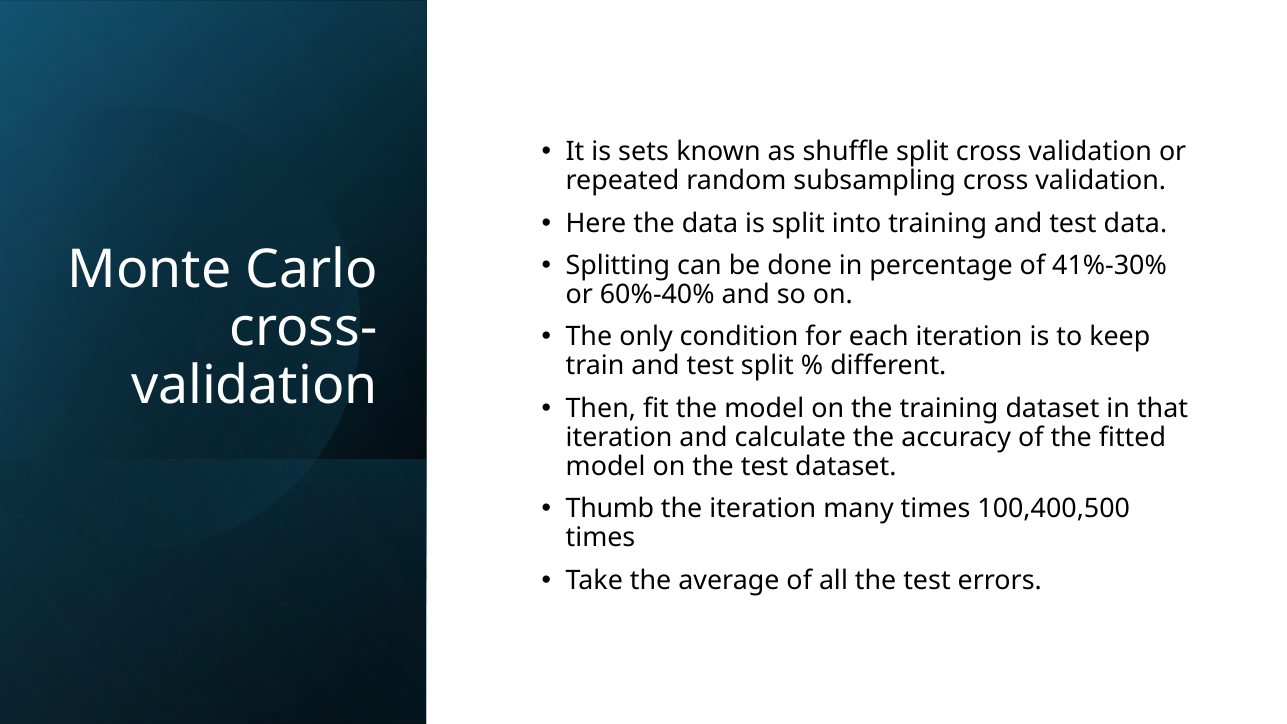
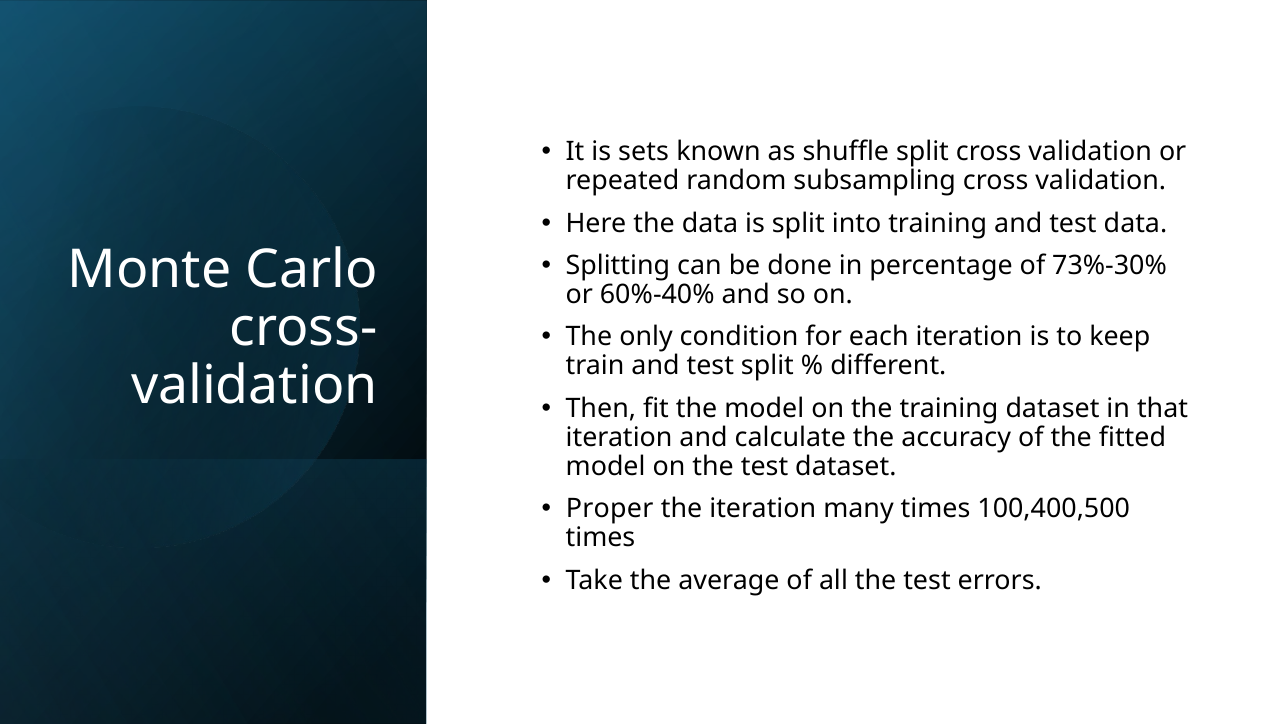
41%-30%: 41%-30% -> 73%-30% (1110, 266)
Thumb: Thumb -> Proper (610, 509)
